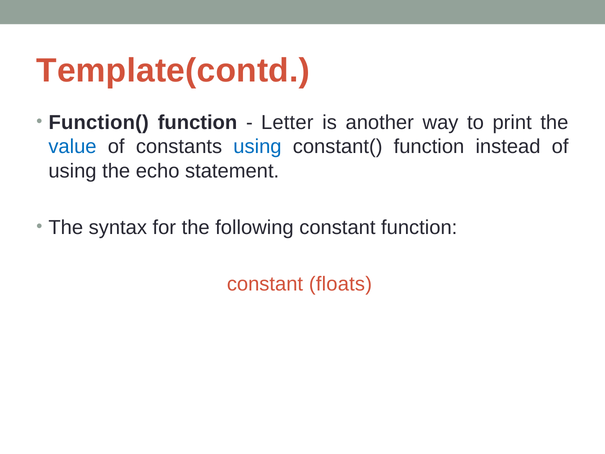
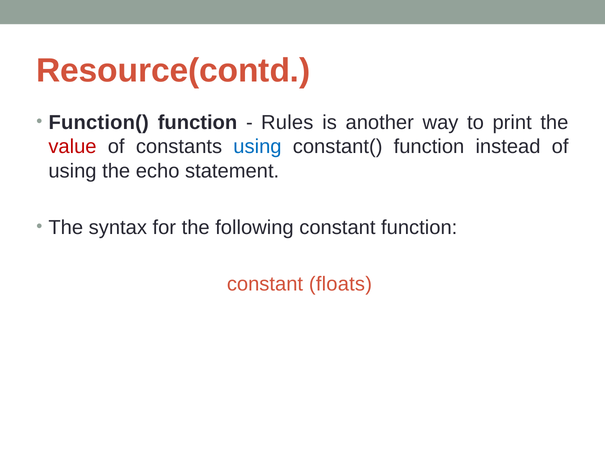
Template(contd: Template(contd -> Resource(contd (173, 70)
Letter: Letter -> Rules (287, 122)
value colour: blue -> red (72, 147)
